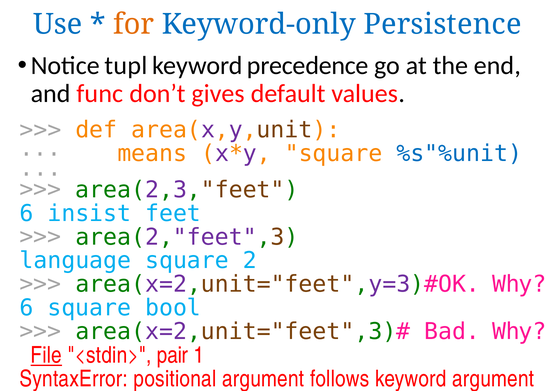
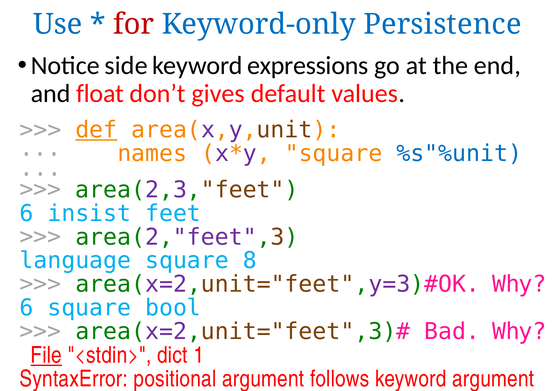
for colour: orange -> red (134, 24)
tupl: tupl -> side (126, 66)
precedence: precedence -> expressions (308, 66)
func: func -> float (100, 94)
def underline: none -> present (96, 130)
means: means -> names (152, 154)
2: 2 -> 8 (250, 261)
pair: pair -> dict (172, 355)
